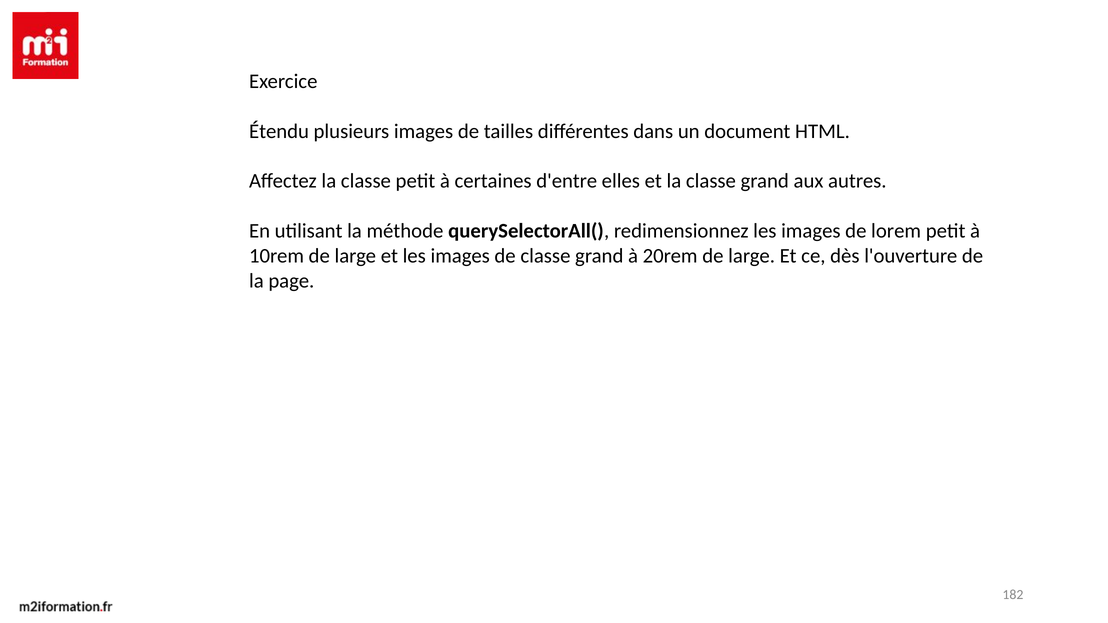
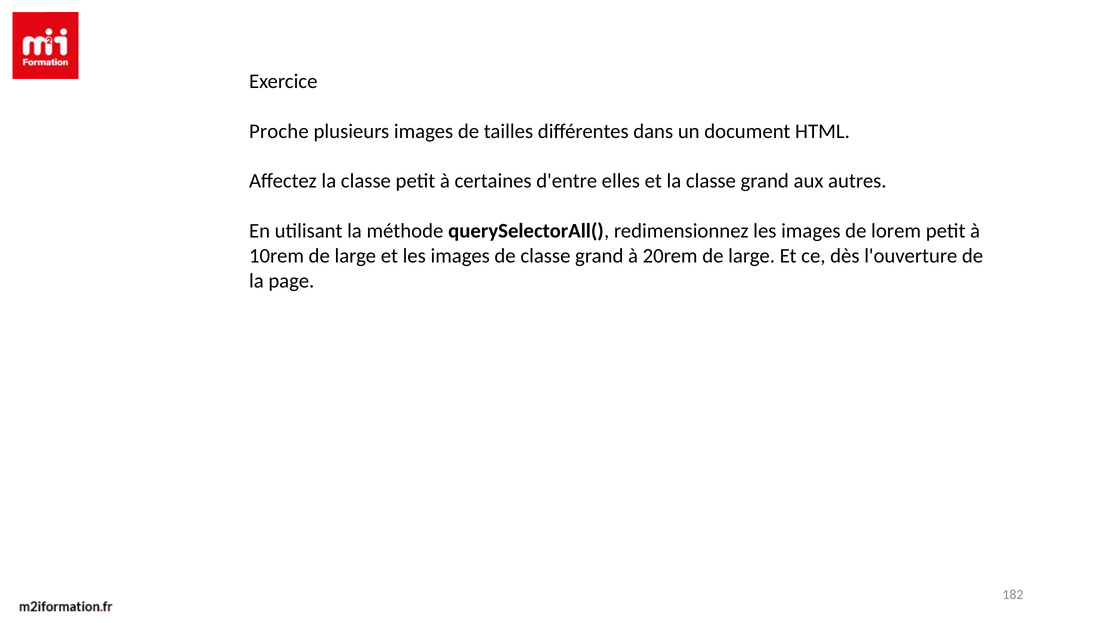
Étendu: Étendu -> Proche (279, 131)
